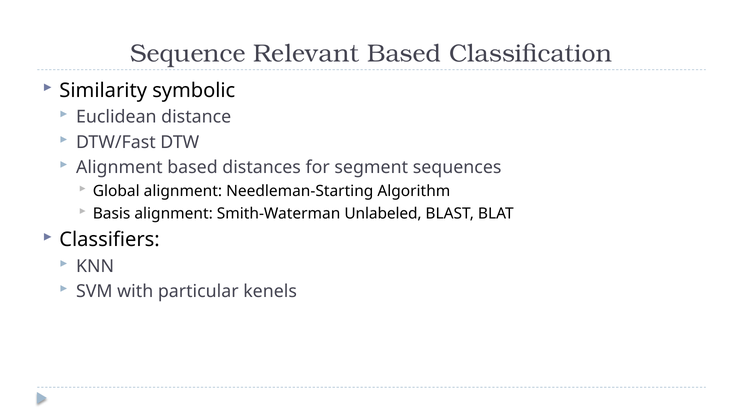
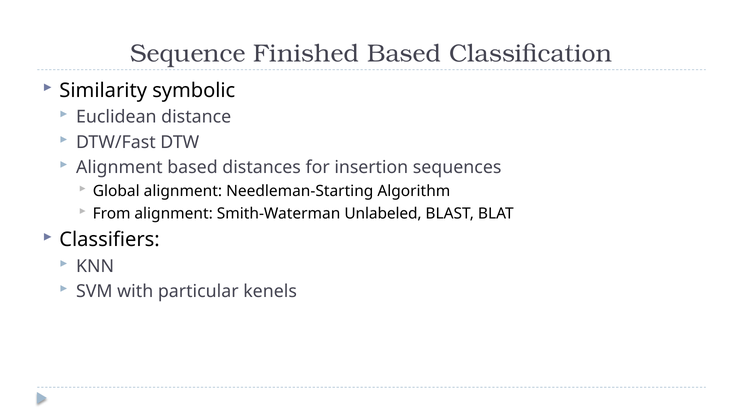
Relevant: Relevant -> Finished (306, 54)
segment: segment -> insertion (371, 167)
Basis: Basis -> From (112, 213)
